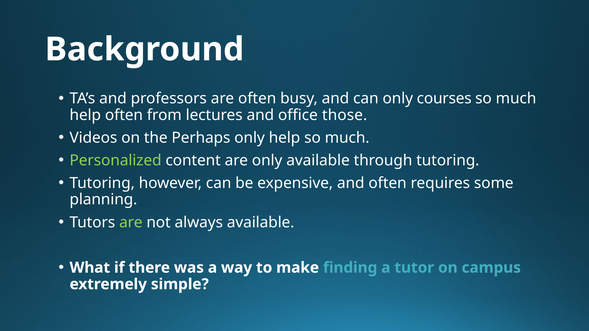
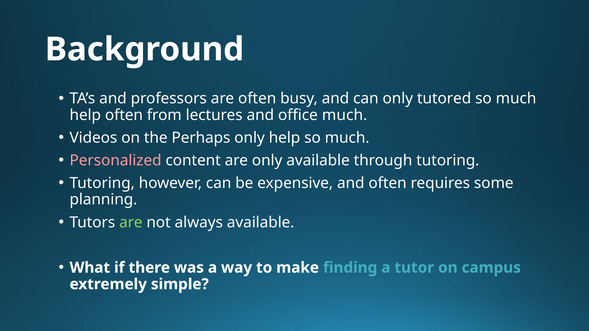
courses: courses -> tutored (444, 99)
office those: those -> much (345, 115)
Personalized colour: light green -> pink (116, 161)
